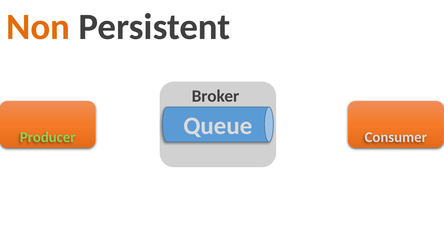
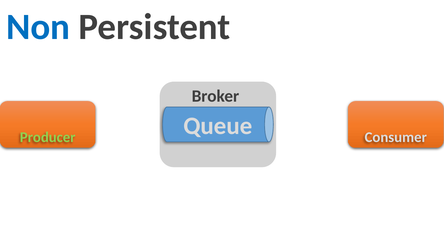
Non colour: orange -> blue (38, 27)
